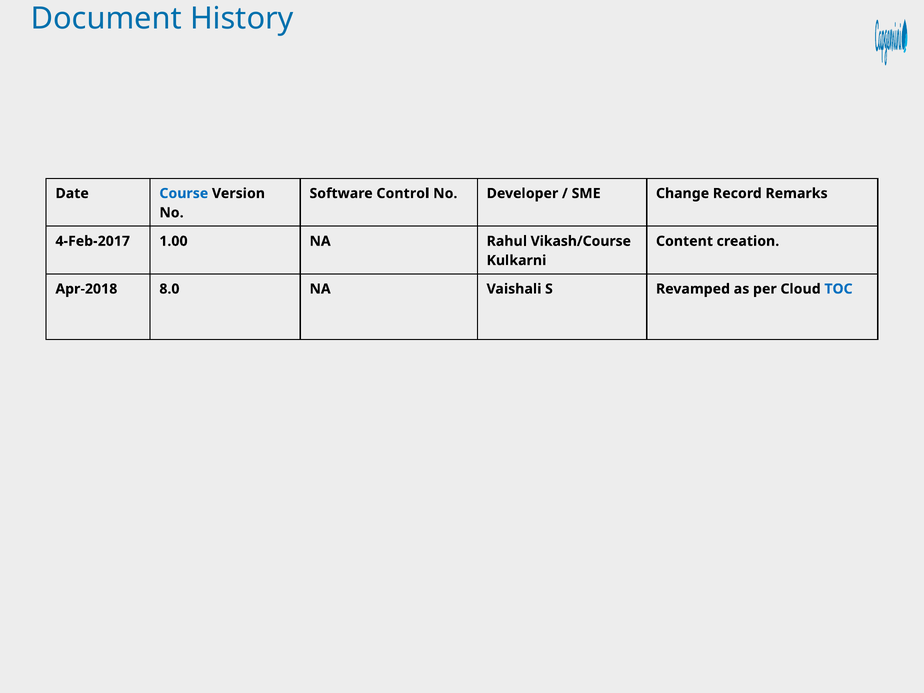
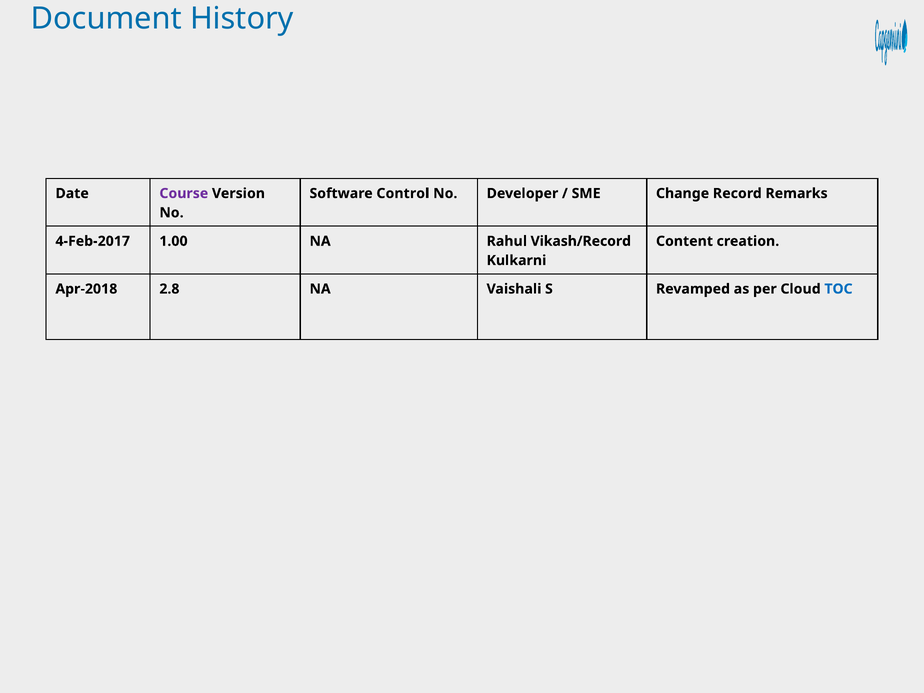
Course colour: blue -> purple (184, 193)
Vikash/Course: Vikash/Course -> Vikash/Record (581, 241)
8.0: 8.0 -> 2.8 (169, 289)
